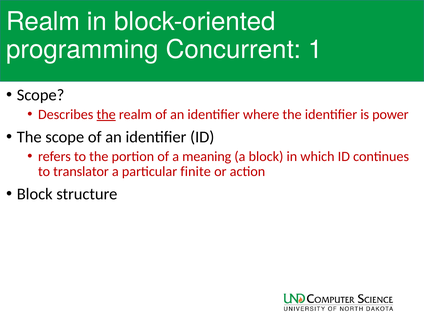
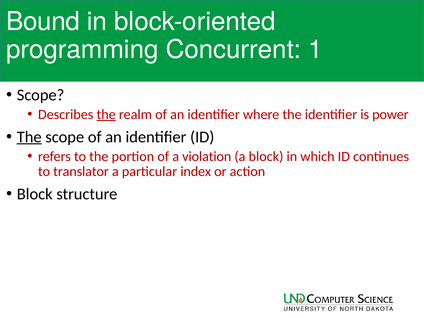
Realm: Realm -> Bound (43, 22)
The underline: none -> present (29, 137)
meaning: meaning -> violation (207, 156)
finite: finite -> index (196, 172)
